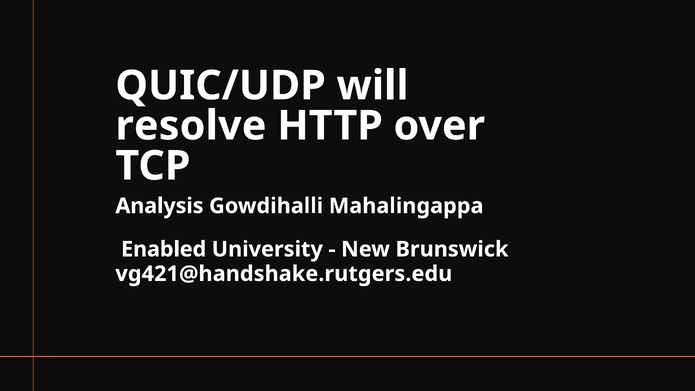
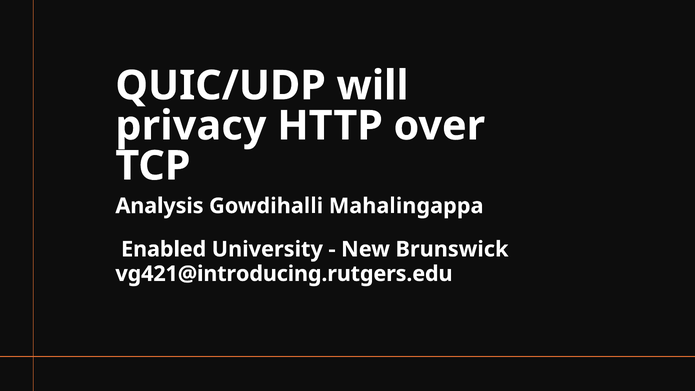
resolve: resolve -> privacy (191, 126)
vg421@handshake.rutgers.edu: vg421@handshake.rutgers.edu -> vg421@introducing.rutgers.edu (284, 274)
